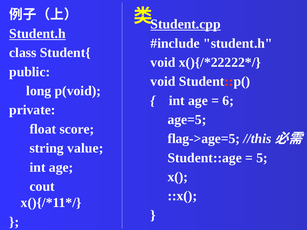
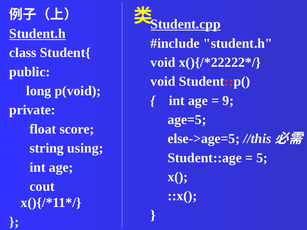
6: 6 -> 9 (228, 101)
flag->age=5: flag->age=5 -> else->age=5 (204, 139)
value: value -> using (85, 148)
